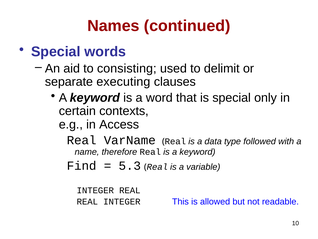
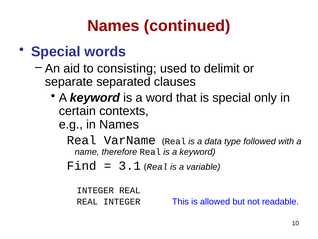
executing: executing -> separated (123, 82)
in Access: Access -> Names (119, 124)
5.3: 5.3 -> 3.1 (130, 165)
